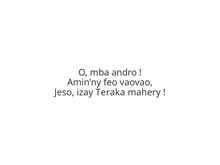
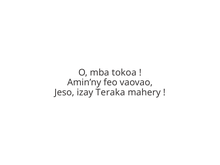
andro: andro -> tokoa (124, 73)
